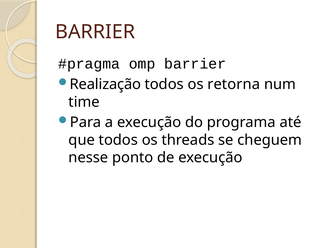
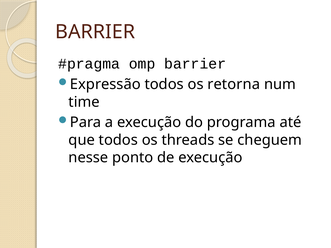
Realização: Realização -> Expressão (105, 84)
